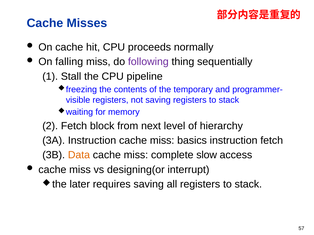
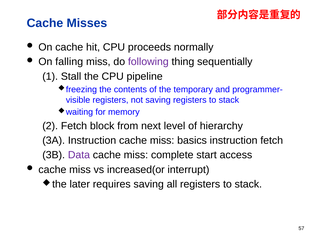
Data colour: orange -> purple (79, 155)
slow: slow -> start (207, 155)
designing(or: designing(or -> increased(or (136, 170)
